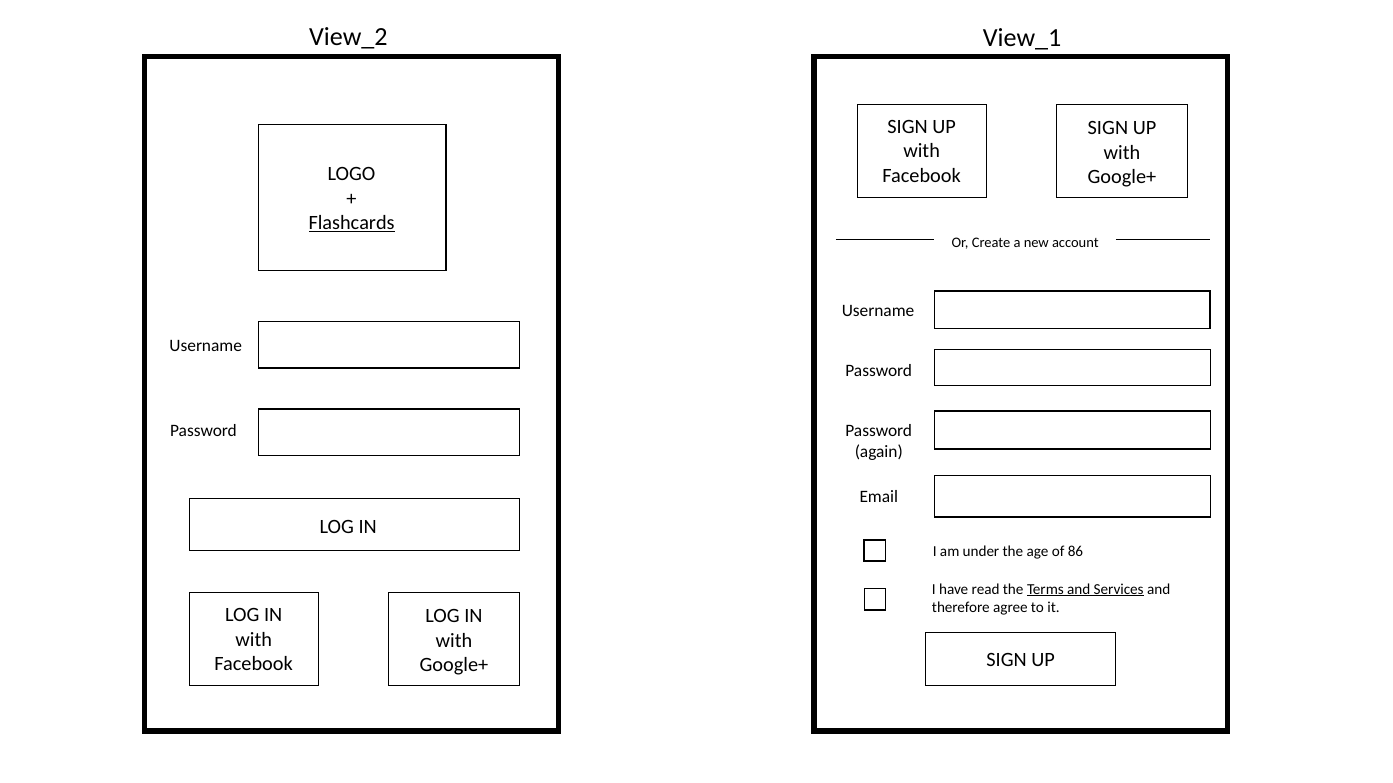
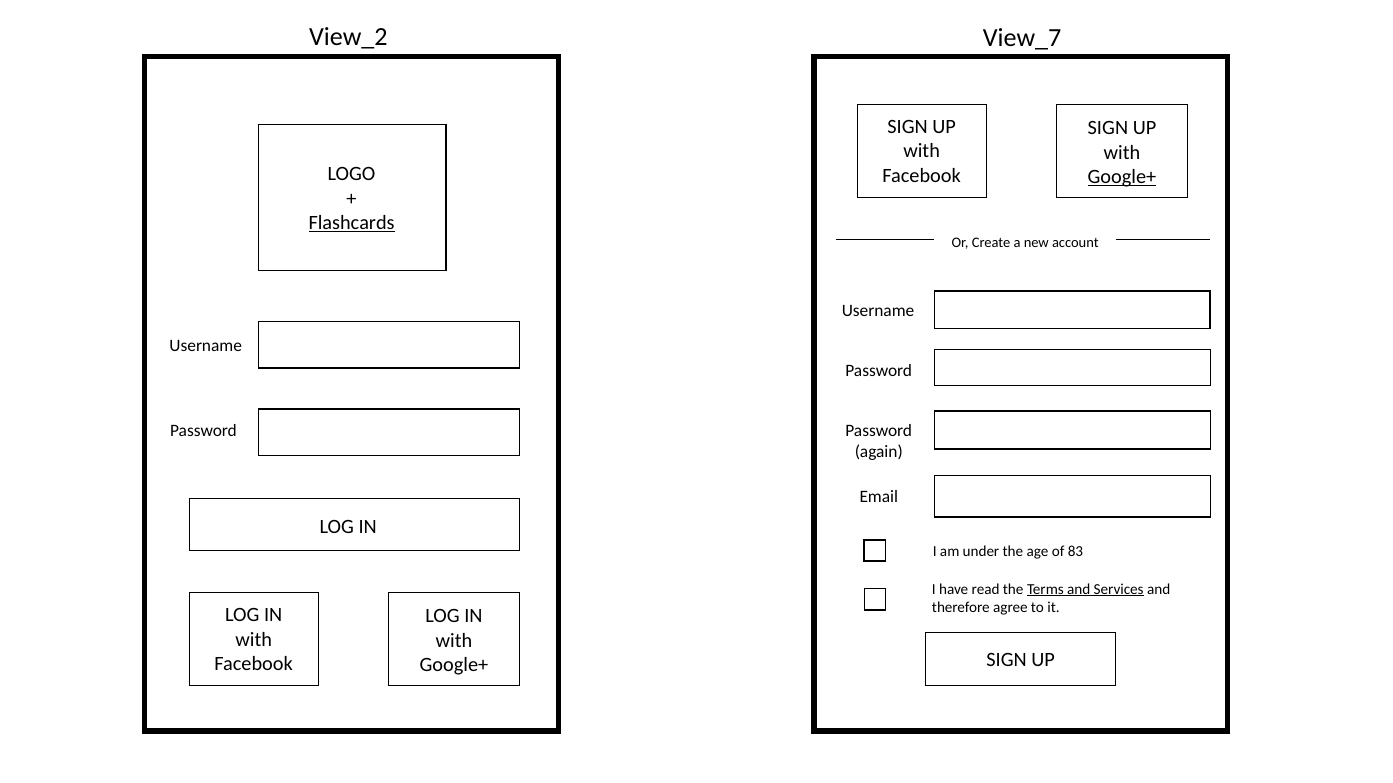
View_1: View_1 -> View_7 (1022, 38)
Google+ underline: none -> present (1122, 177)
86: 86 -> 83 (1076, 552)
